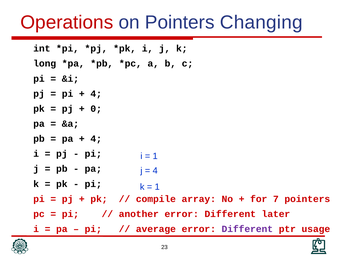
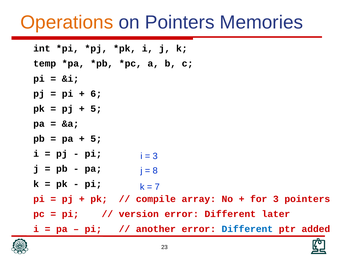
Operations colour: red -> orange (67, 22)
Changing: Changing -> Memories (261, 22)
long: long -> temp (45, 64)
4: 4 -> 6 (96, 94)
0: 0 -> 5 (96, 109)
4: 4 -> 5 (96, 139)
1: 1 -> 3 (155, 157)
4: 4 -> 8 (155, 171)
1: 1 -> 7 (157, 187)
for 7: 7 -> 3 (276, 199)
another: another -> version (139, 214)
average: average -> another (156, 229)
Different colour: purple -> blue (247, 229)
usage: usage -> added (316, 229)
